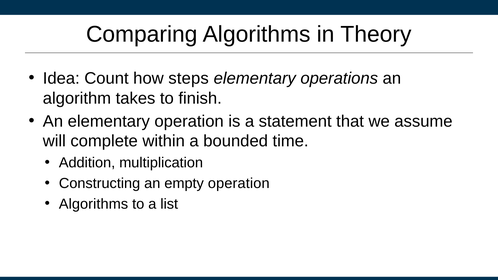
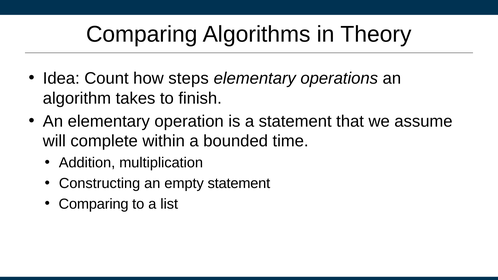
empty operation: operation -> statement (239, 183)
Algorithms: Algorithms -> Comparing (94, 204)
